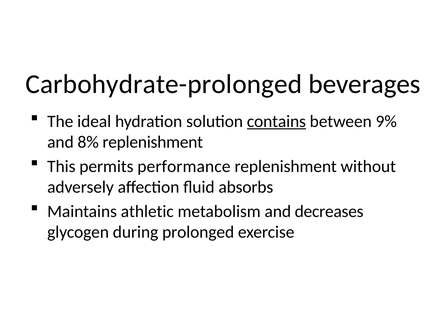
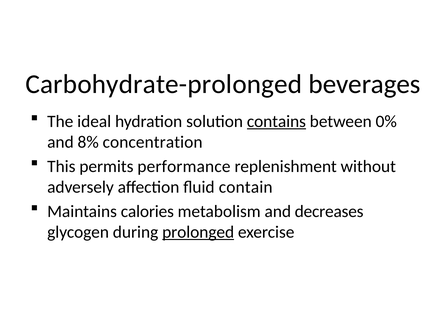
9%: 9% -> 0% (386, 122)
8% replenishment: replenishment -> concentration (153, 142)
absorbs: absorbs -> contain (246, 187)
athletic: athletic -> calories (147, 212)
prolonged underline: none -> present (198, 232)
